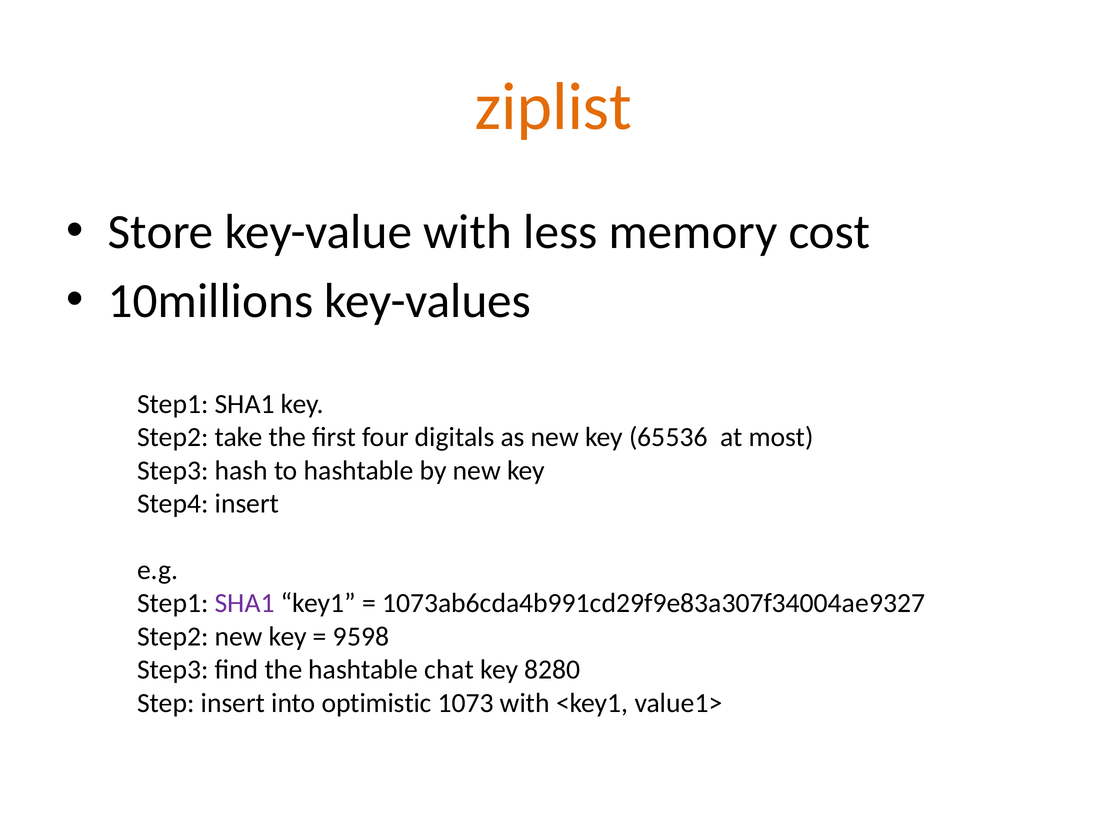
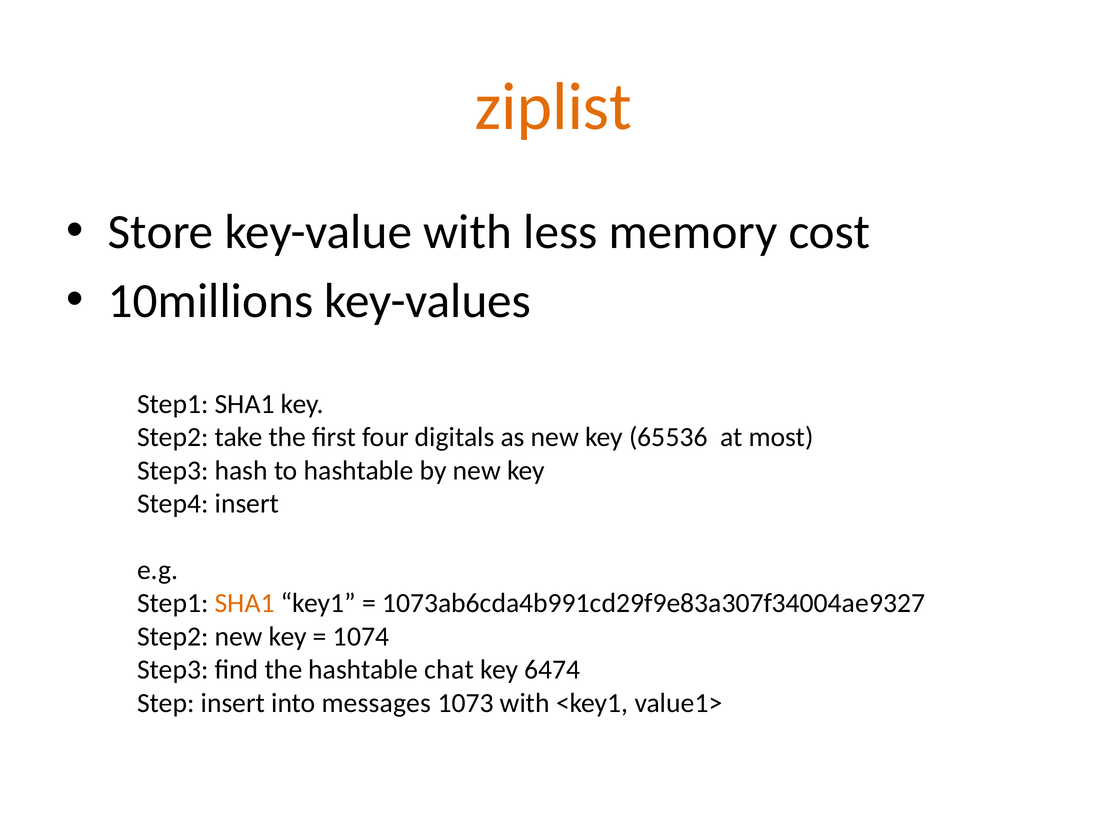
SHA1 colour: purple -> orange (245, 603)
9598: 9598 -> 1074 (361, 637)
8280: 8280 -> 6474 (552, 670)
optimistic: optimistic -> messages (376, 703)
